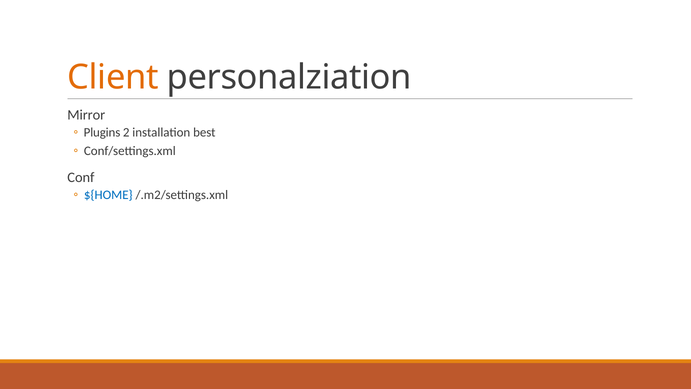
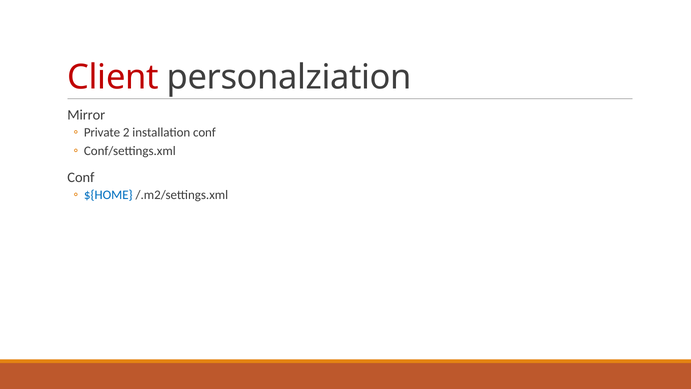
Client colour: orange -> red (113, 77)
Plugins: Plugins -> Private (102, 133)
installation best: best -> conf (204, 133)
